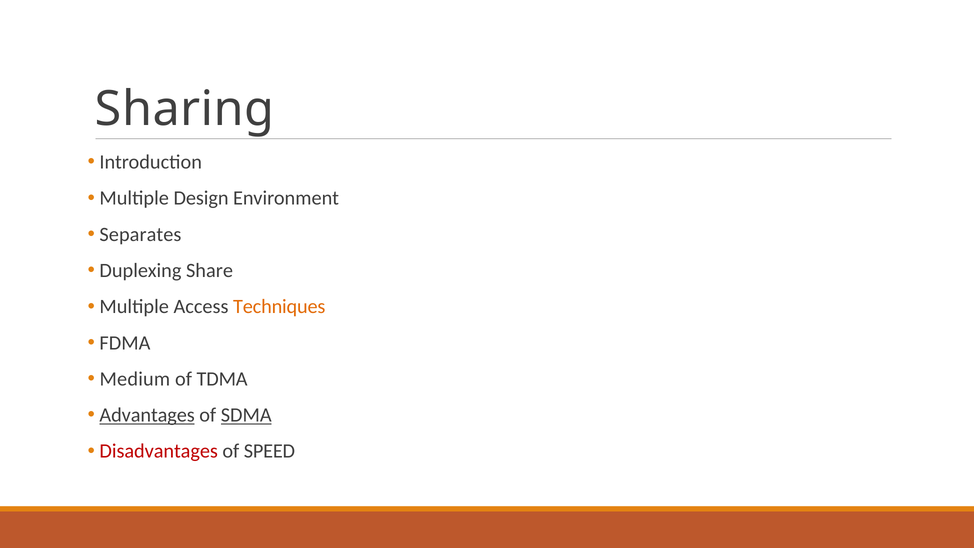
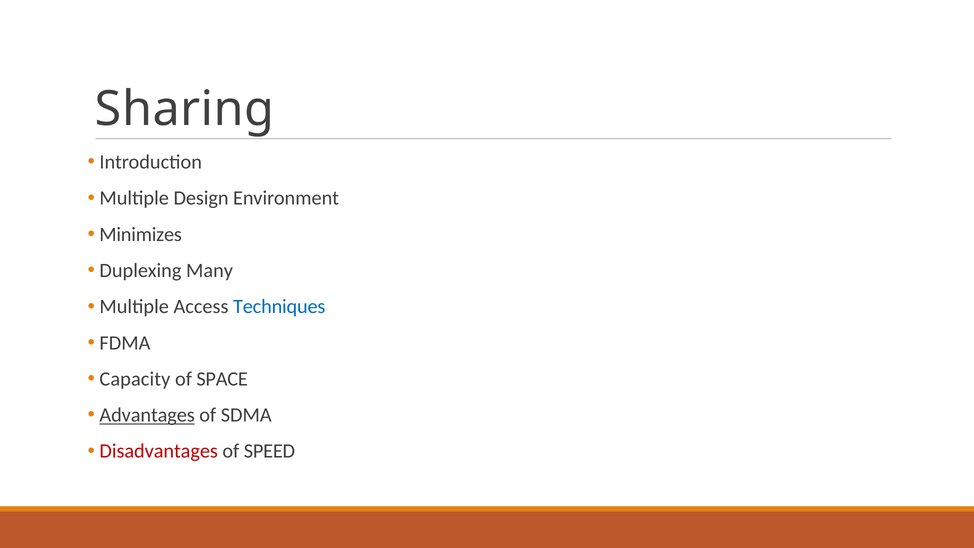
Separates: Separates -> Minimizes (141, 234)
Share: Share -> Many (210, 270)
Techniques colour: orange -> blue (279, 307)
Medium: Medium -> Capacity (135, 379)
TDMA: TDMA -> SPACE (222, 379)
SDMA underline: present -> none (246, 415)
